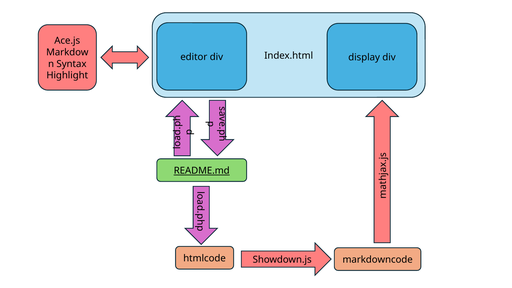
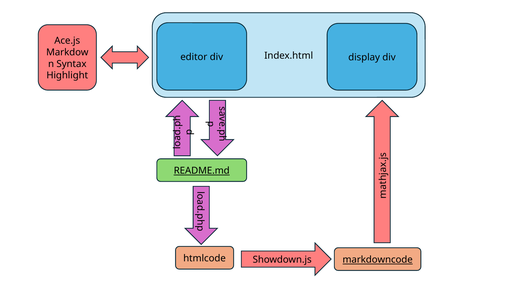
markdowncode underline: none -> present (378, 260)
